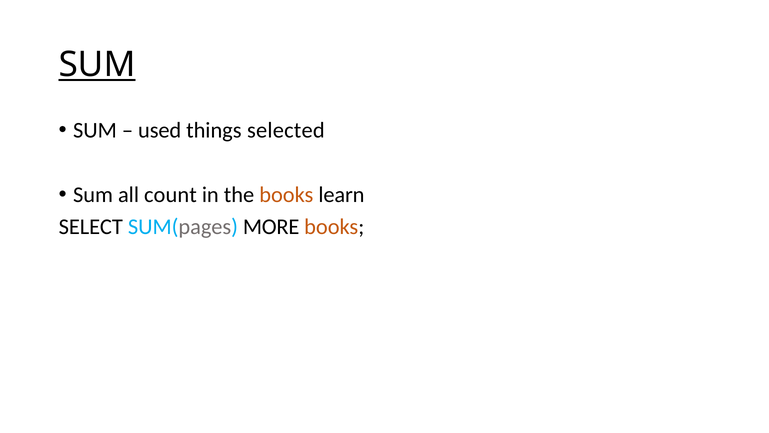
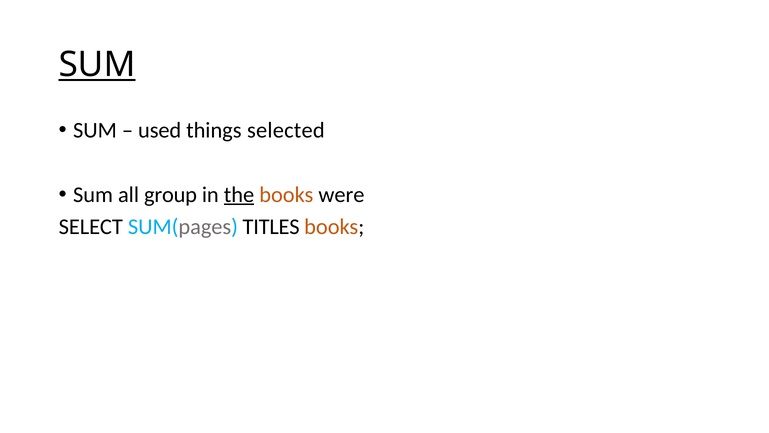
count: count -> group (171, 195)
the underline: none -> present (239, 195)
learn: learn -> were (341, 195)
MORE: MORE -> TITLES (271, 227)
